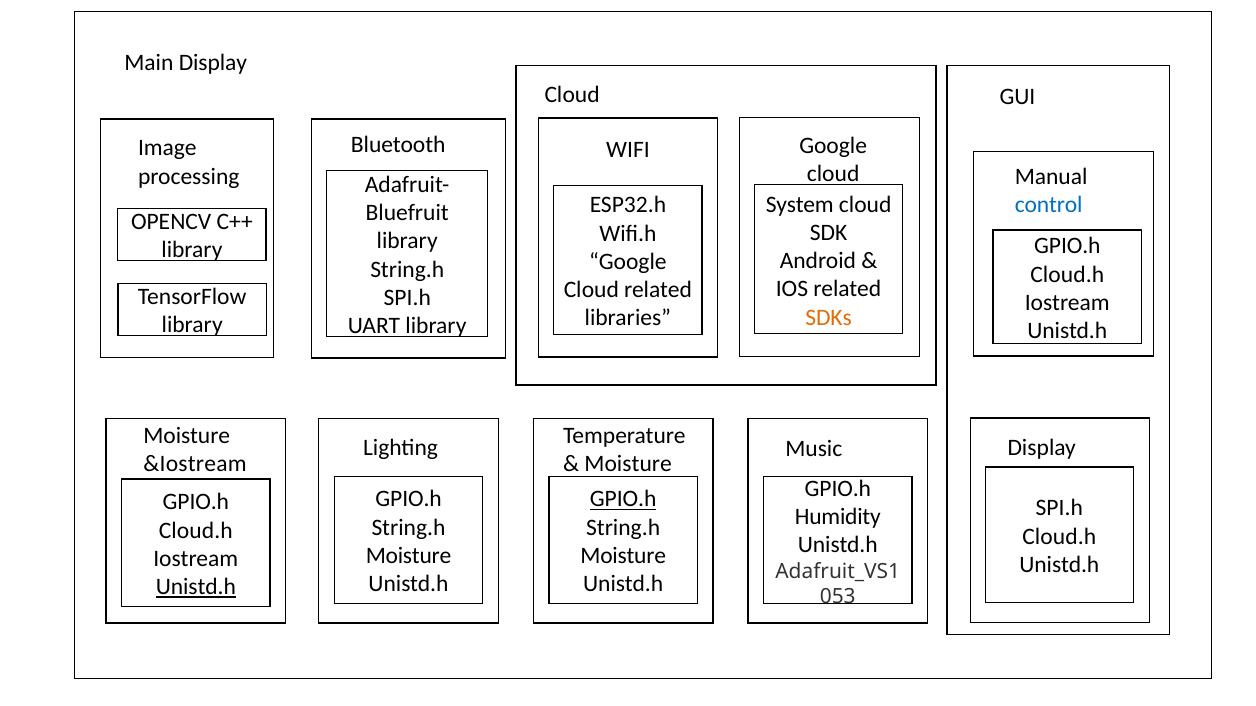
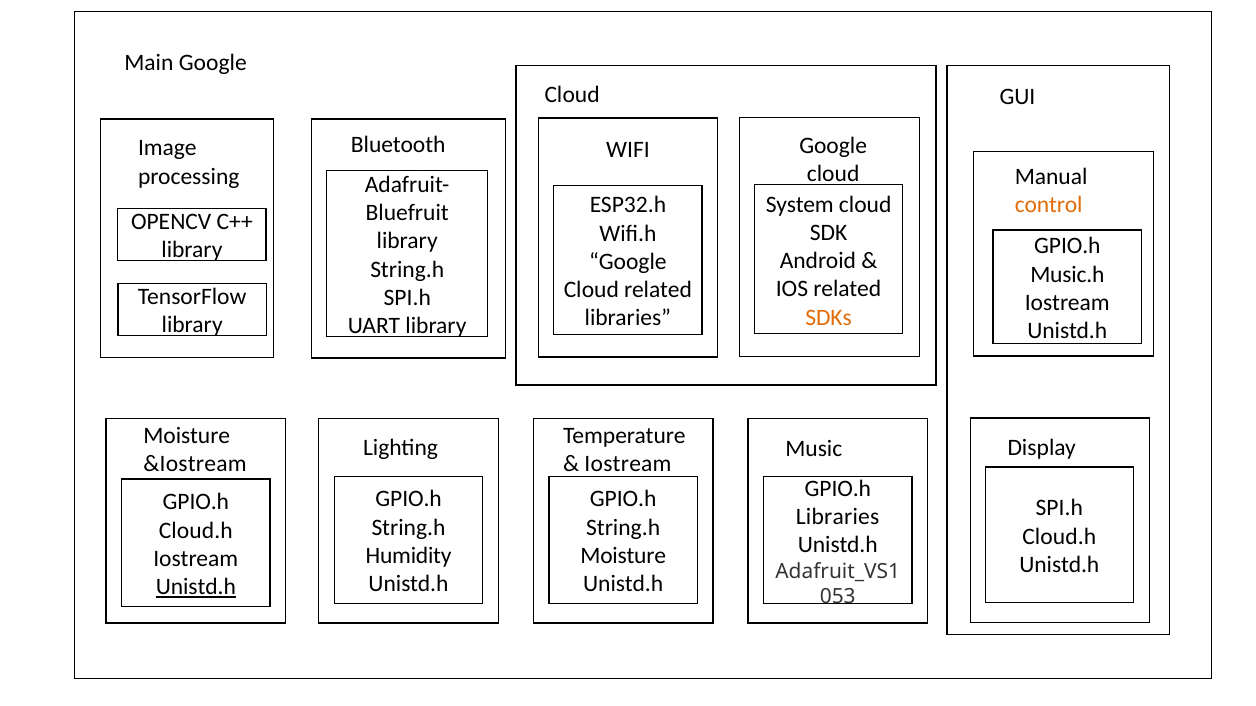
Main Display: Display -> Google (213, 63)
control colour: blue -> orange (1049, 205)
Cloud.h: Cloud.h -> Music.h (1067, 274)
Moisture: Moisture -> Iostream (628, 464)
GPIO.h underline: present -> none (623, 500)
Humidity: Humidity -> Libraries (838, 517)
Moisture: Moisture -> Humidity (409, 556)
